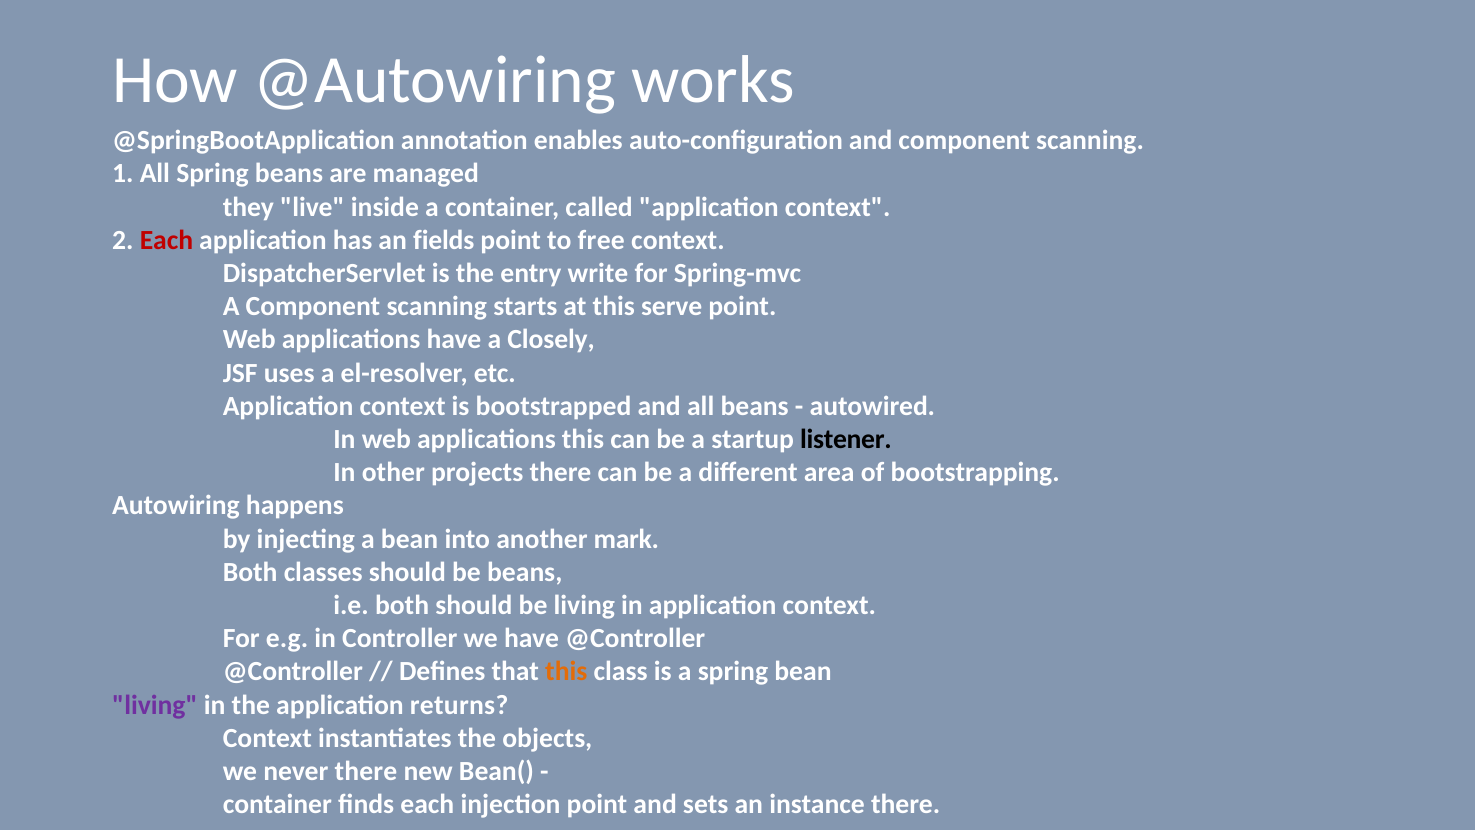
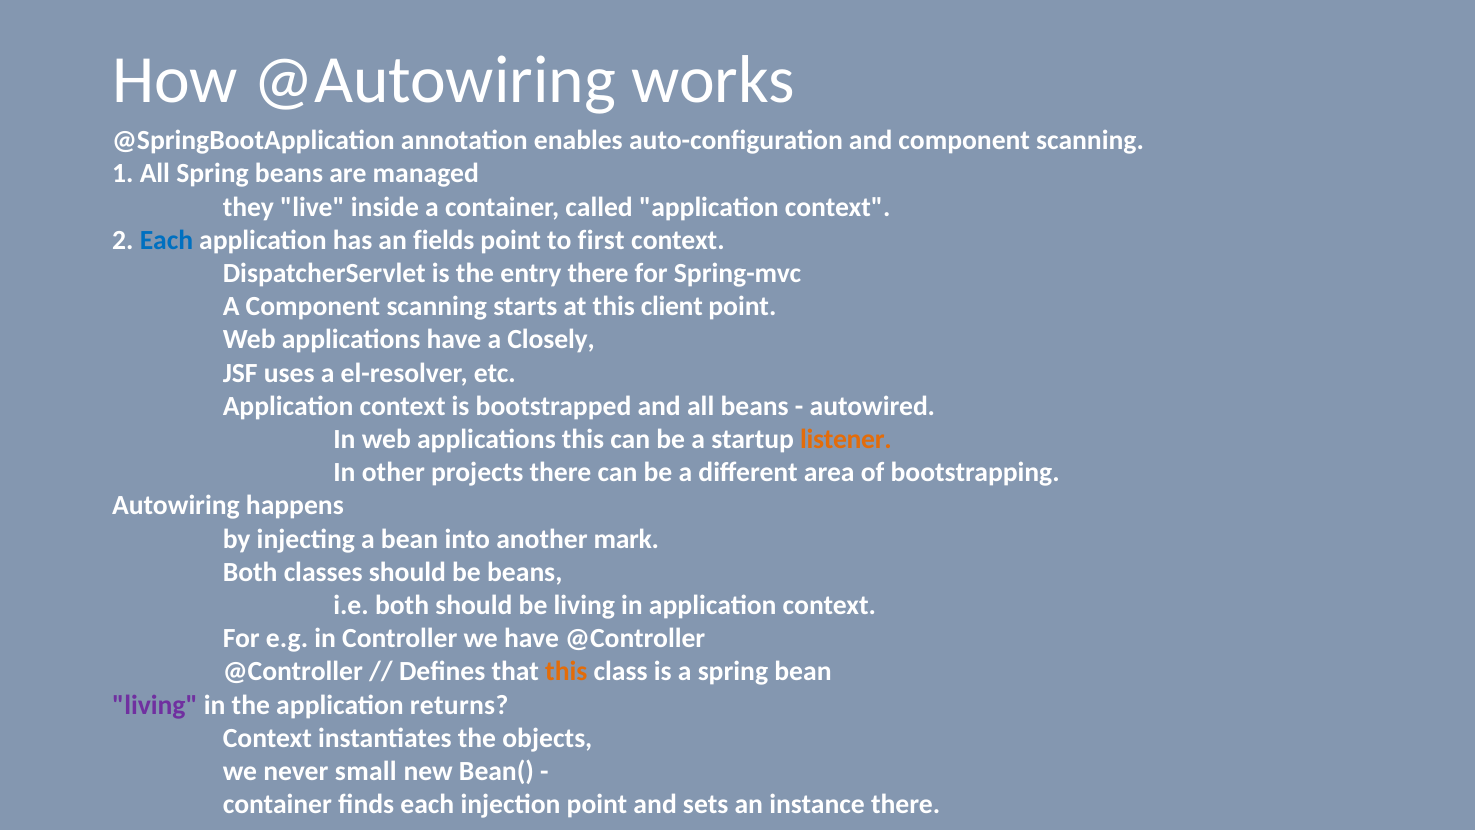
Each colour: red -> blue (166, 240)
free: free -> first (601, 240)
entry write: write -> there (598, 273)
serve: serve -> client (672, 307)
listener colour: black -> orange (846, 439)
never there: there -> small (366, 771)
